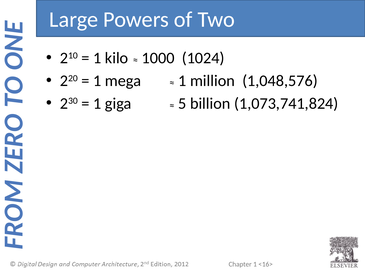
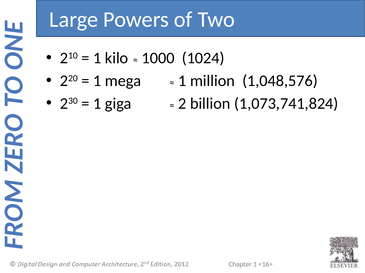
5: 5 -> 2 (182, 104)
